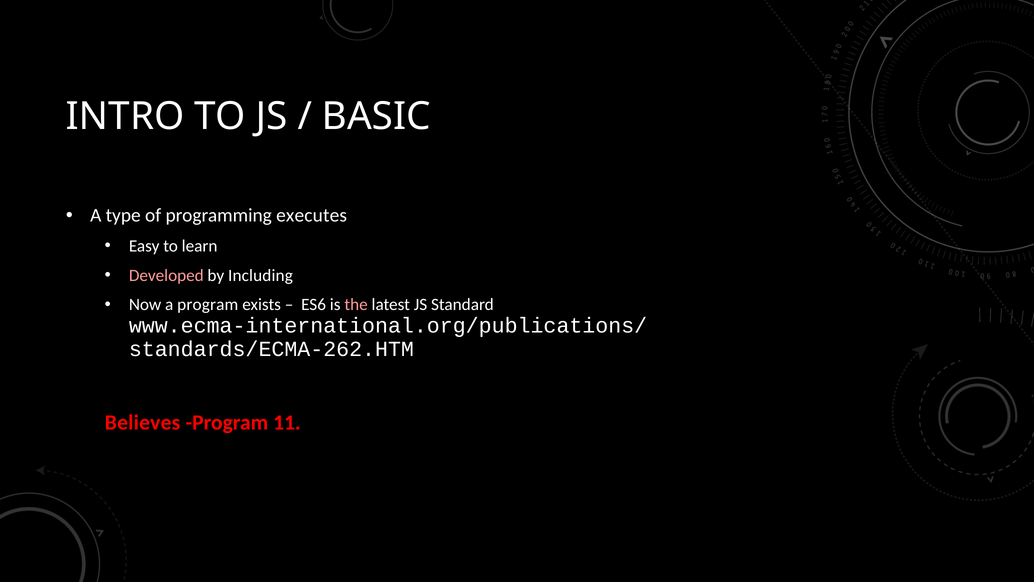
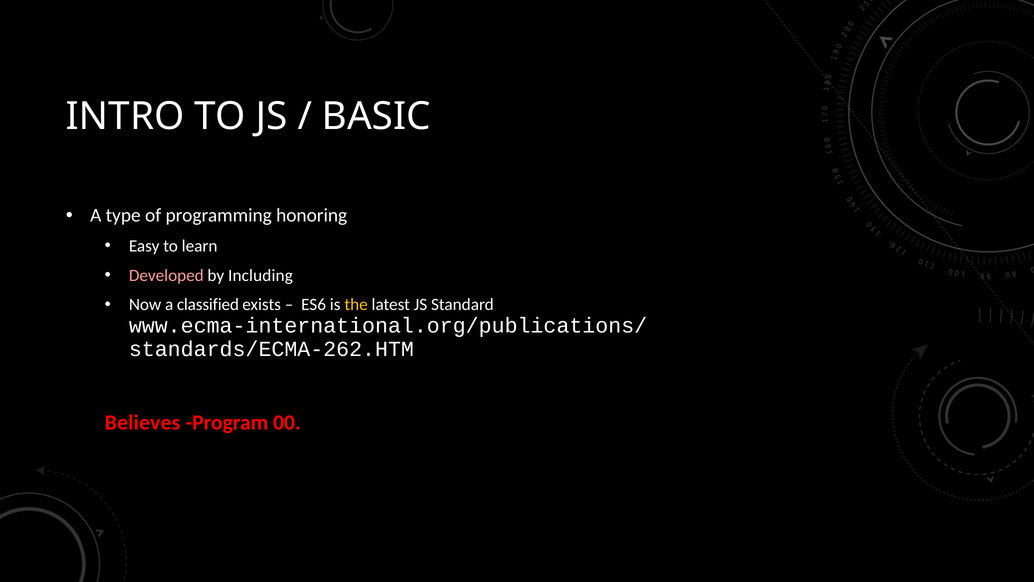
executes: executes -> honoring (312, 215)
a program: program -> classified (208, 304)
the colour: pink -> yellow (356, 304)
11: 11 -> 00 (287, 422)
